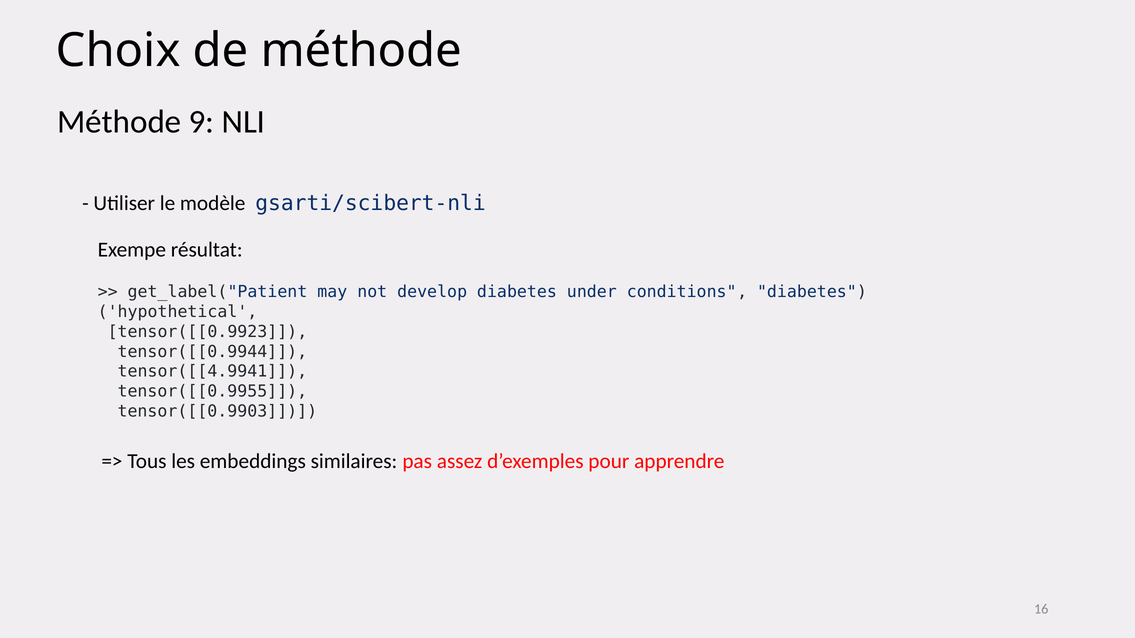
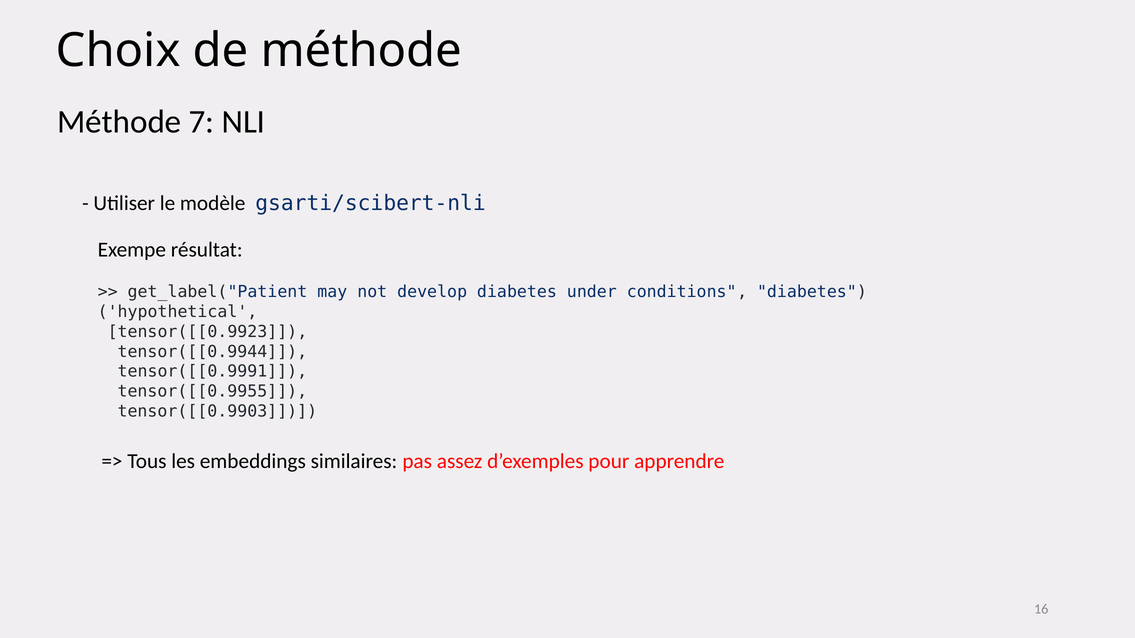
9: 9 -> 7 (202, 122)
tensor([[4.9941: tensor([[4.9941 -> tensor([[0.9991 (212, 372)
